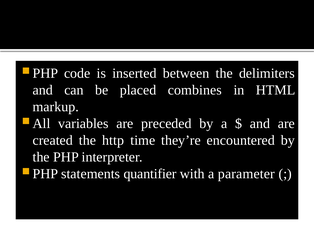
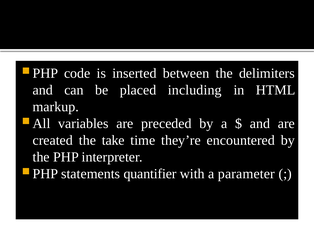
combines: combines -> including (195, 90)
http: http -> take (113, 141)
